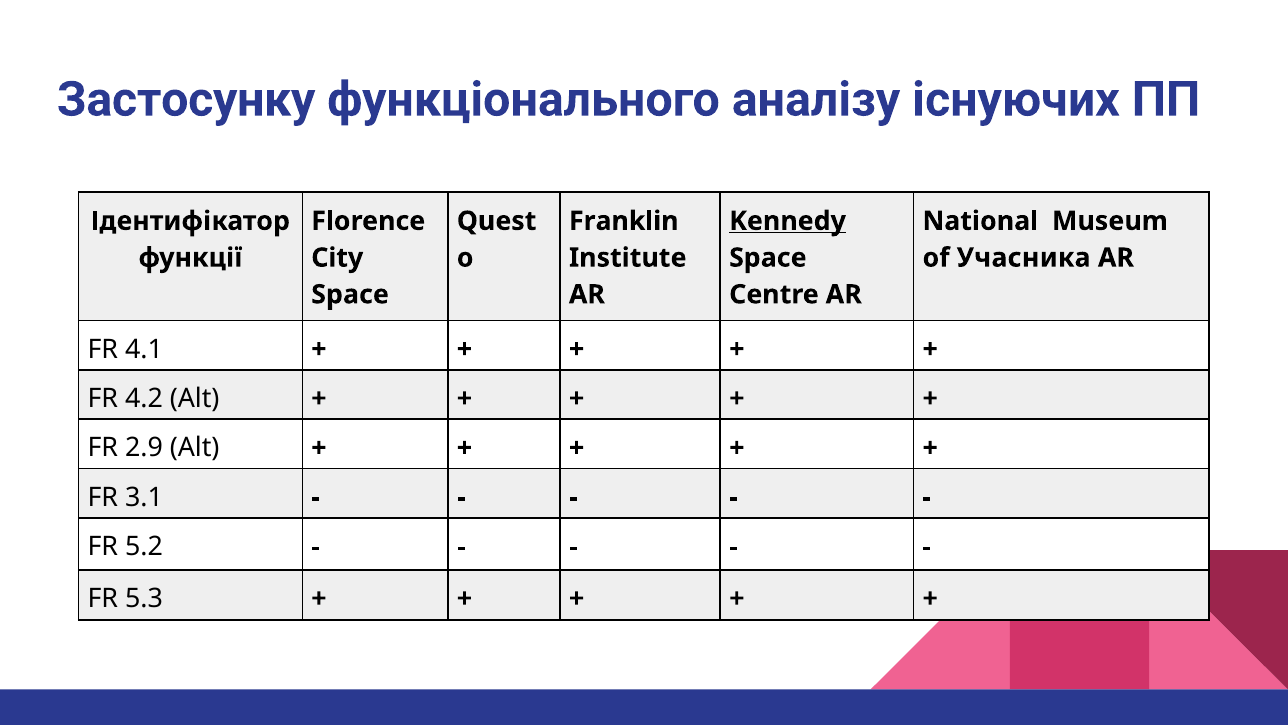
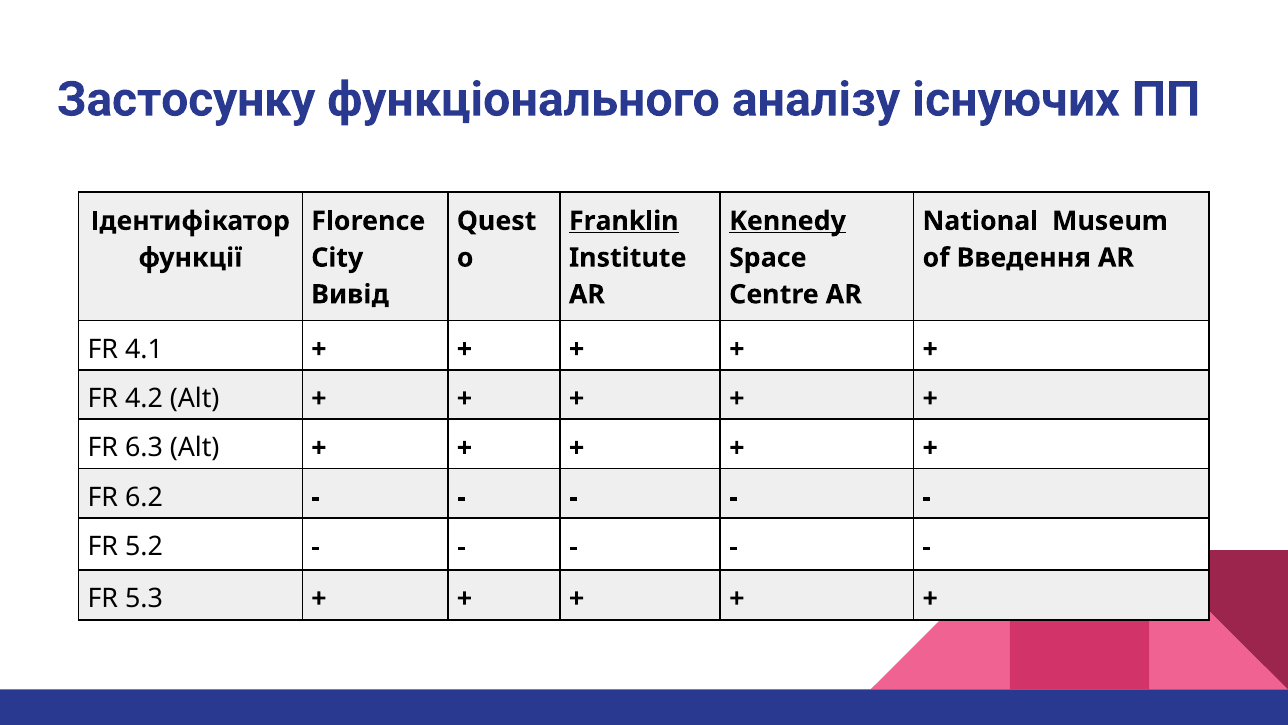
Franklin underline: none -> present (624, 221)
Учасника: Учасника -> Введення (1024, 258)
Space: Space -> Вивід (350, 294)
2.9: 2.9 -> 6.3 (144, 448)
3.1: 3.1 -> 6.2 (144, 497)
